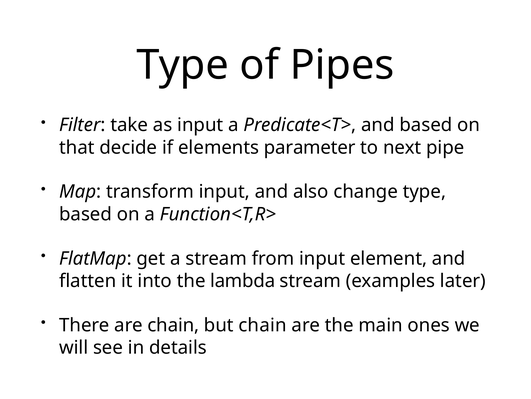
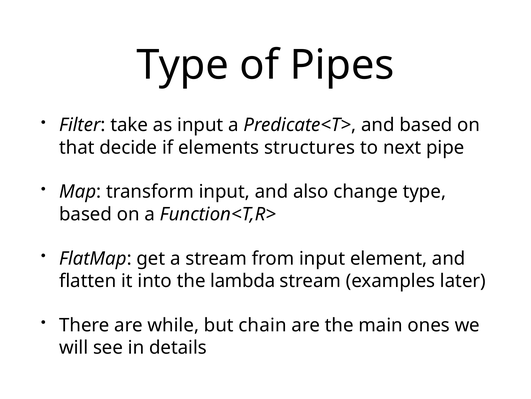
parameter: parameter -> structures (310, 147)
are chain: chain -> while (173, 325)
